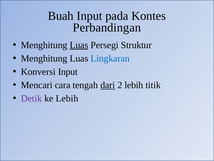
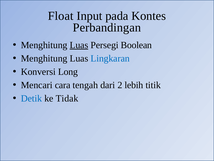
Buah: Buah -> Float (61, 16)
Struktur: Struktur -> Boolean (136, 45)
Konversi Input: Input -> Long (68, 72)
dari underline: present -> none (108, 85)
Detik colour: purple -> blue (31, 98)
ke Lebih: Lebih -> Tidak (67, 98)
